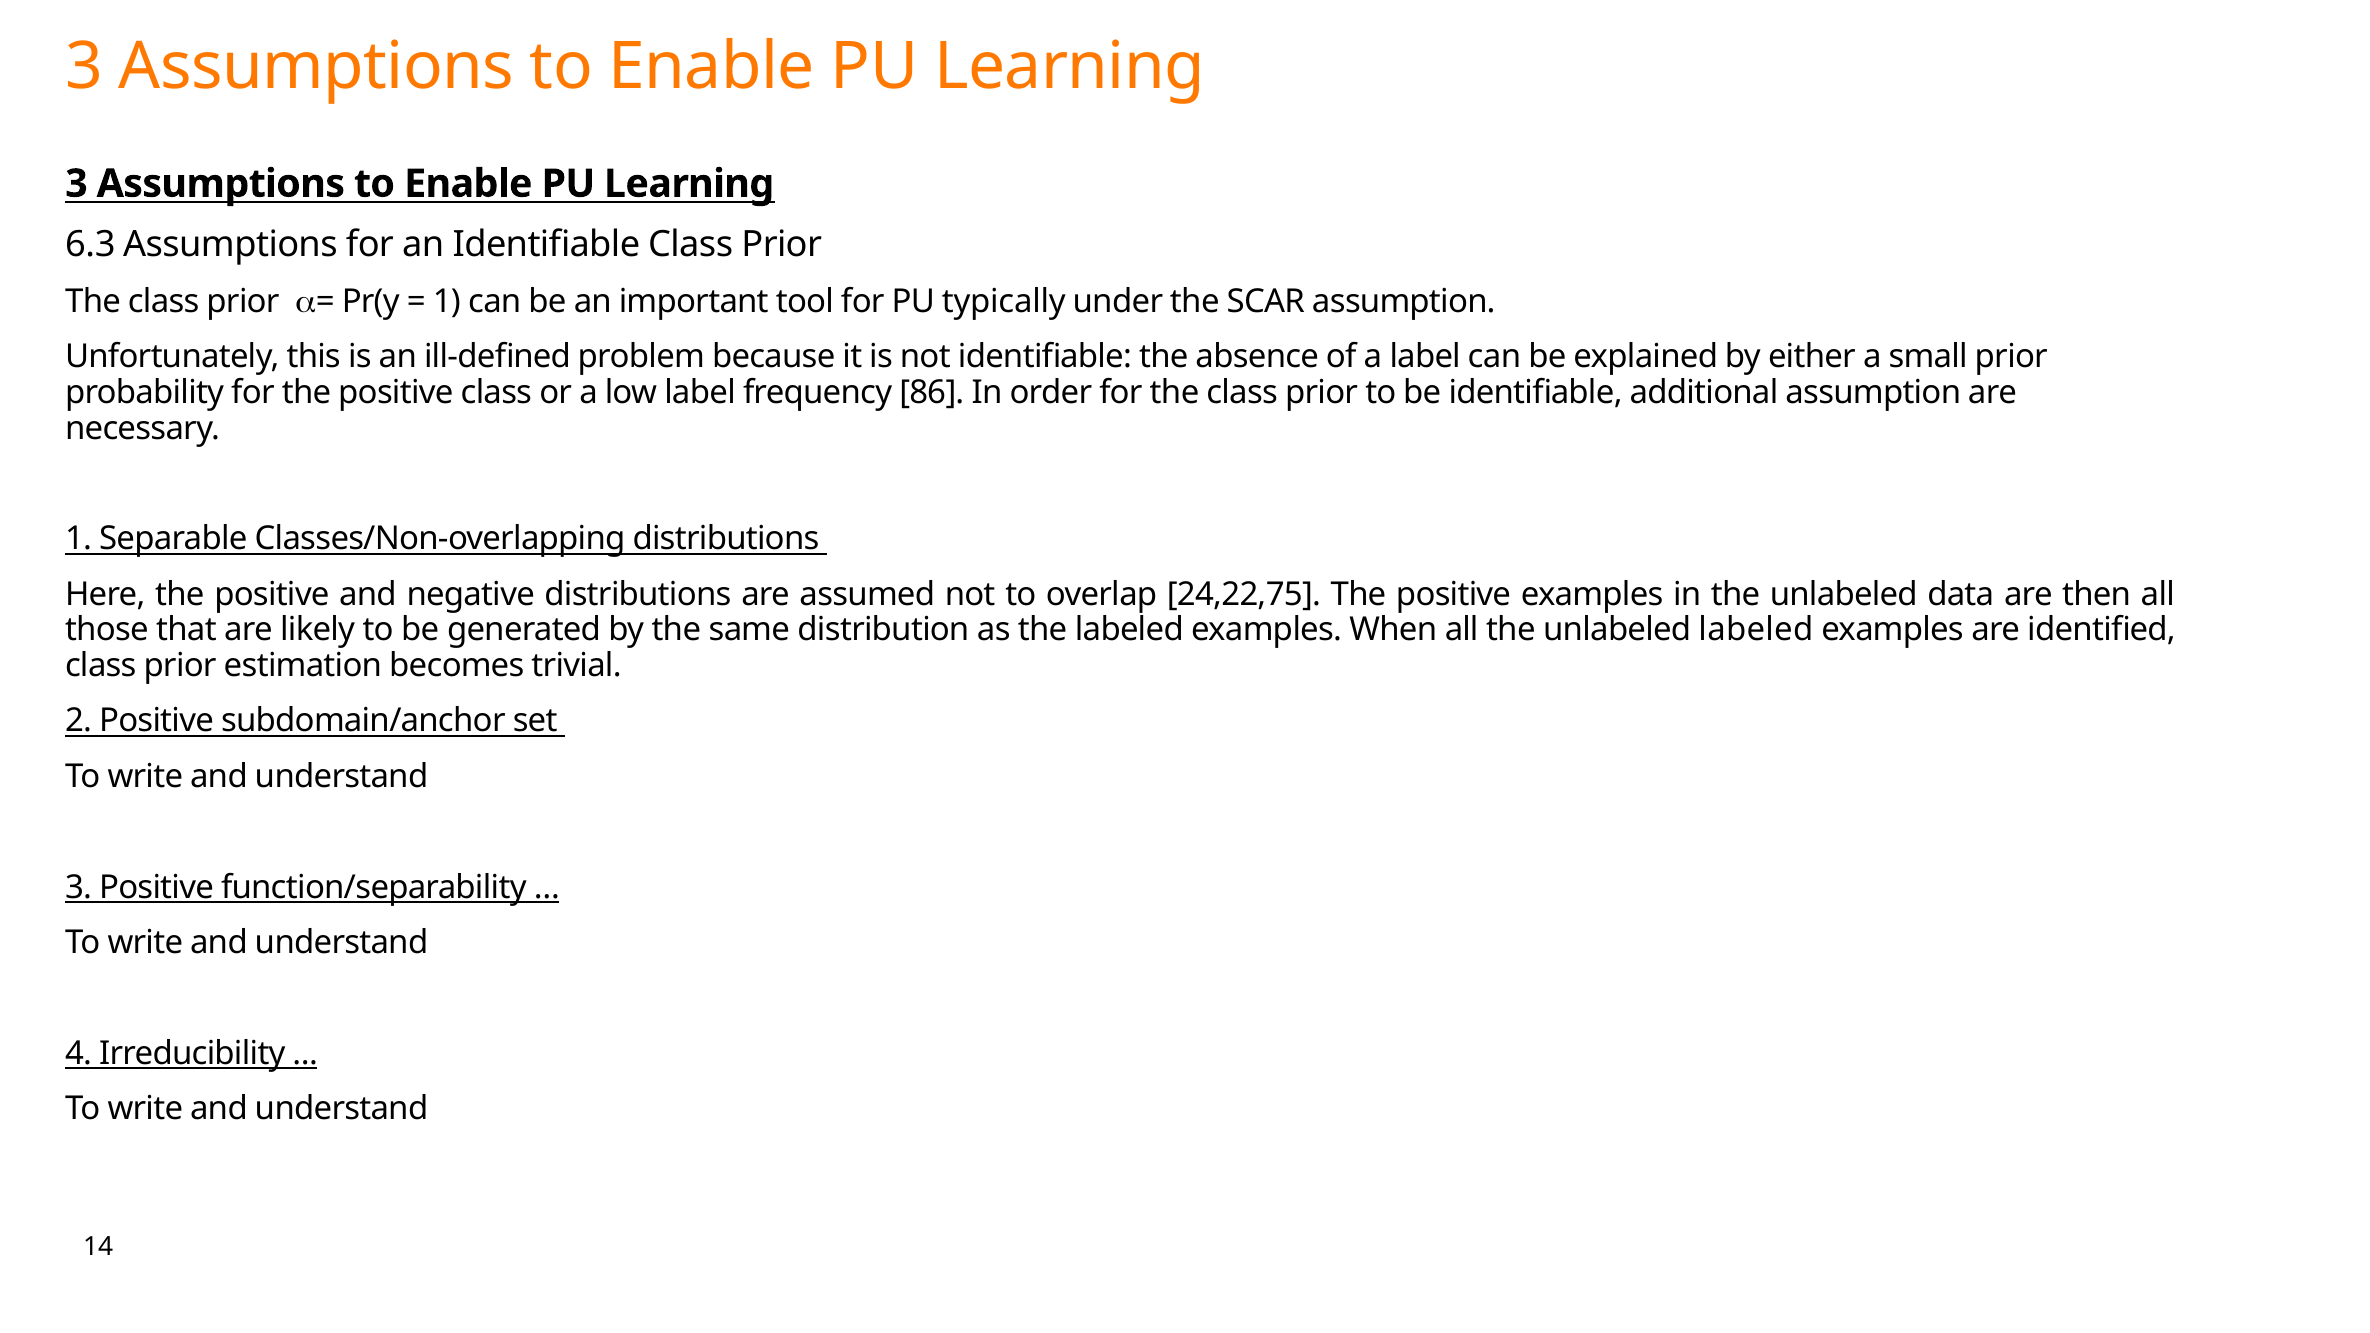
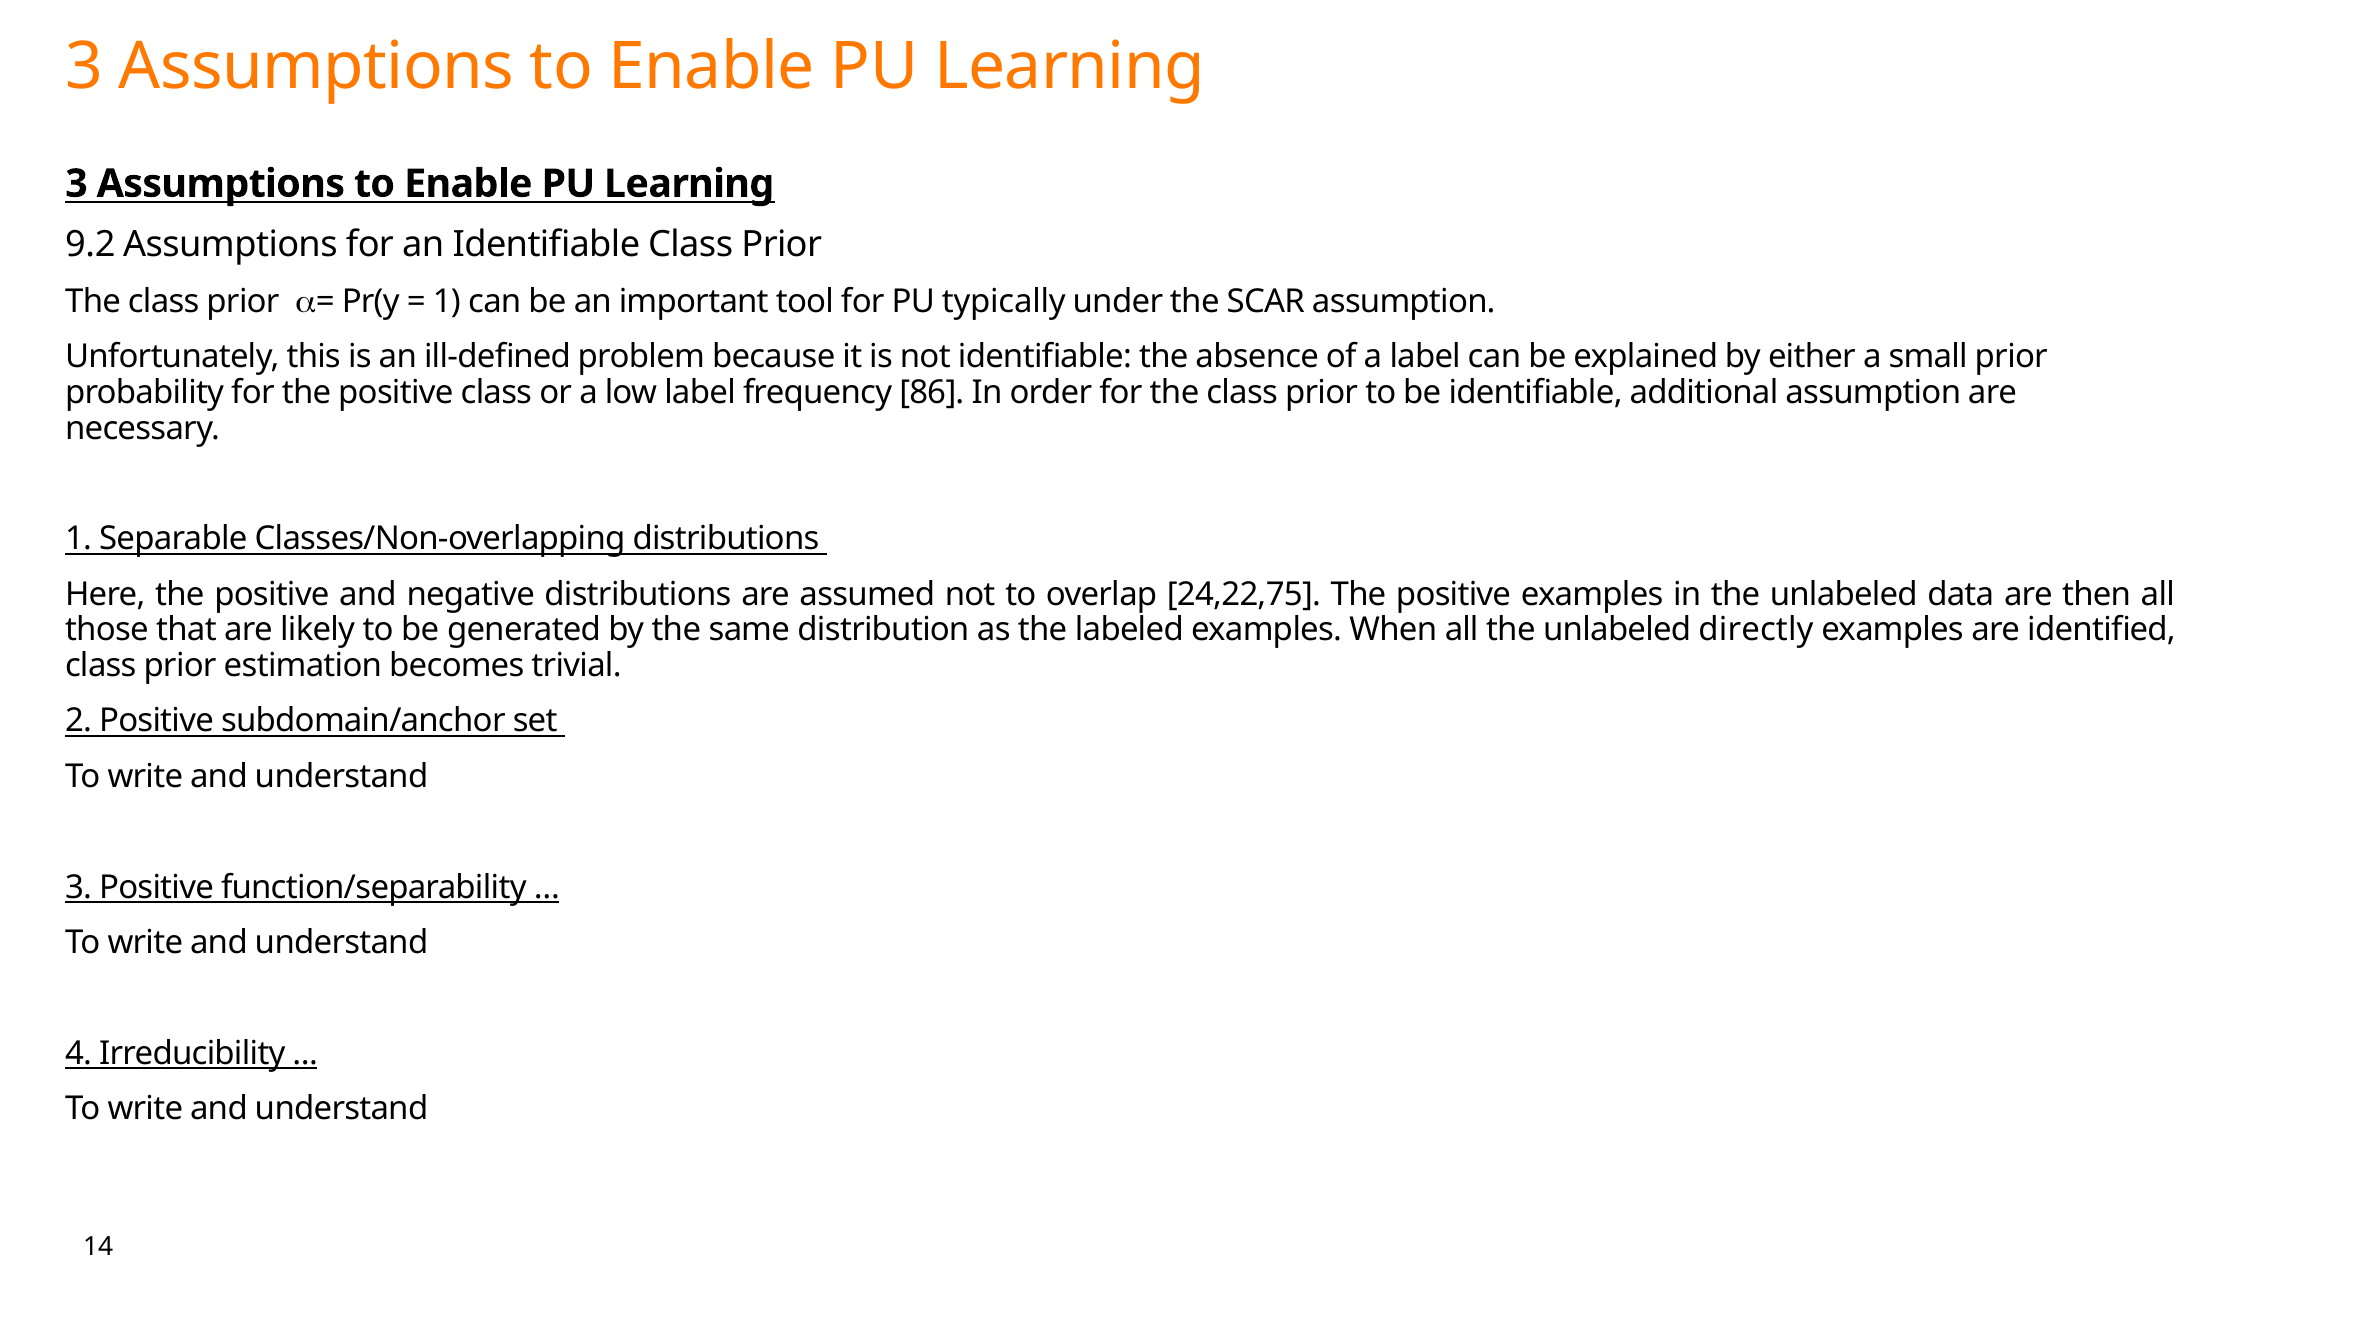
6.3: 6.3 -> 9.2 (90, 244)
unlabeled labeled: labeled -> directly (1756, 630)
